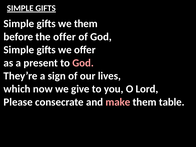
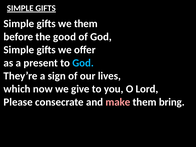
the offer: offer -> good (65, 37)
God colour: pink -> light blue (83, 63)
table: table -> bring (172, 102)
